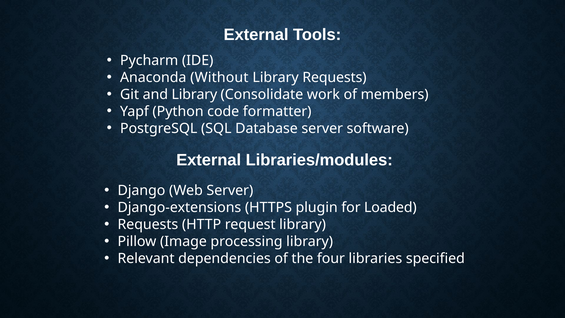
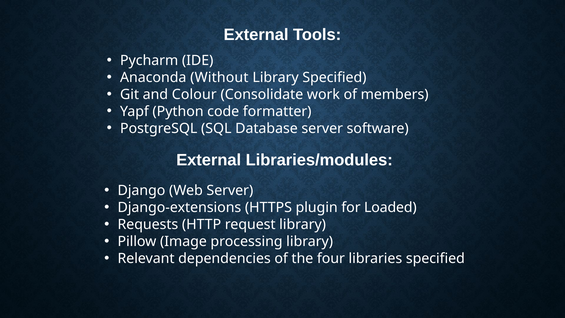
Library Requests: Requests -> Specified (334, 77)
and Library: Library -> Colour (194, 94)
